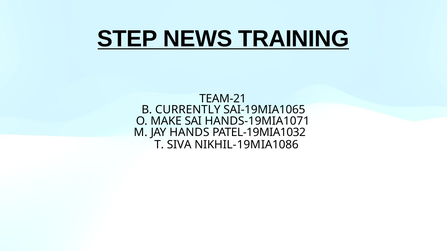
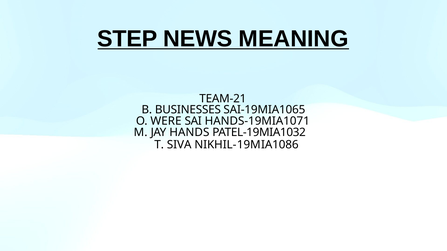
TRAINING: TRAINING -> MEANING (294, 39)
CURRENTLY: CURRENTLY -> BUSINESSES (188, 110)
MAKE: MAKE -> WERE (166, 121)
